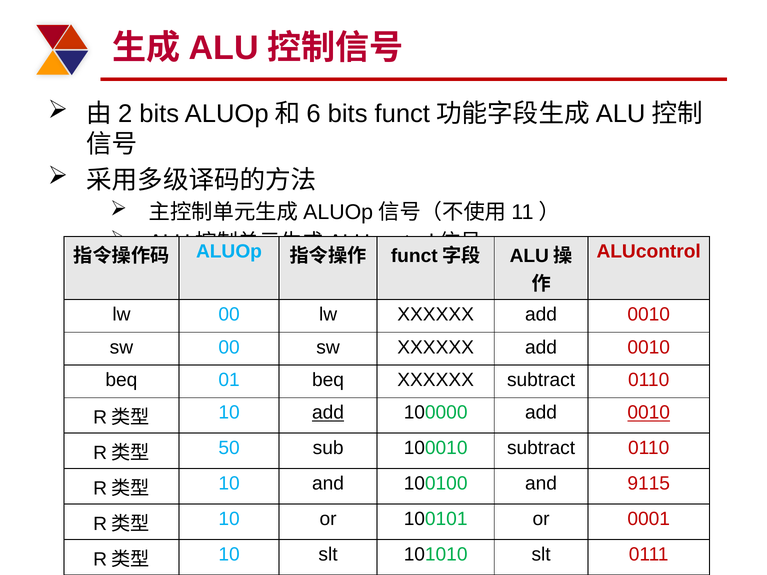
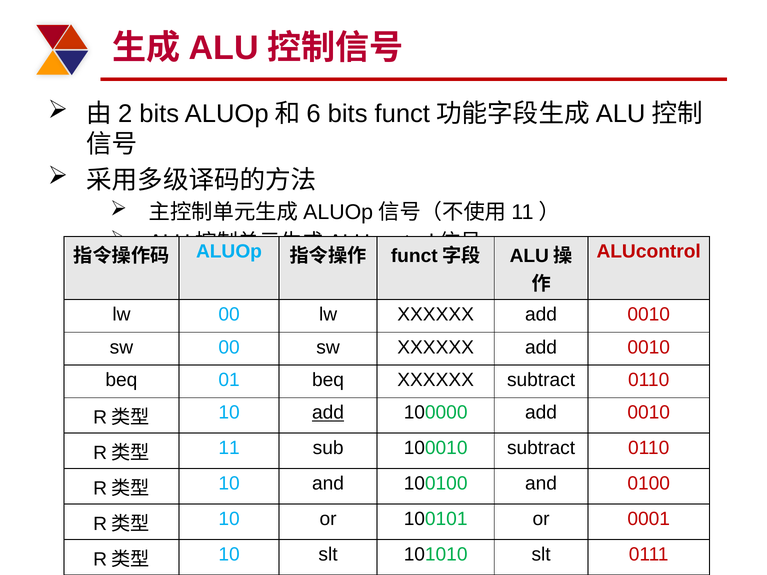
0010 underline: present -> none (649, 413)
50: 50 -> 11 (229, 448)
9115: 9115 -> 0100 (649, 484)
